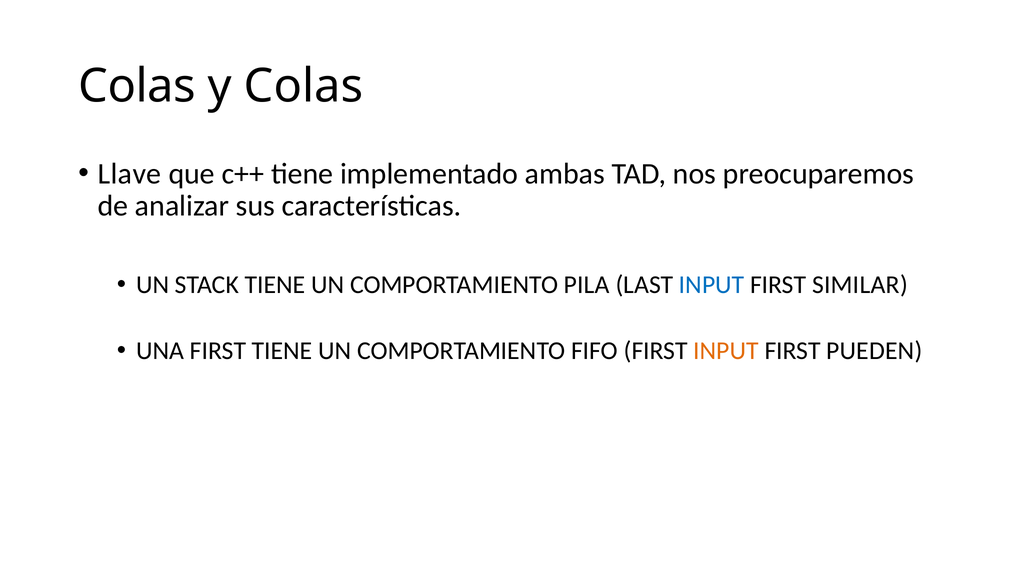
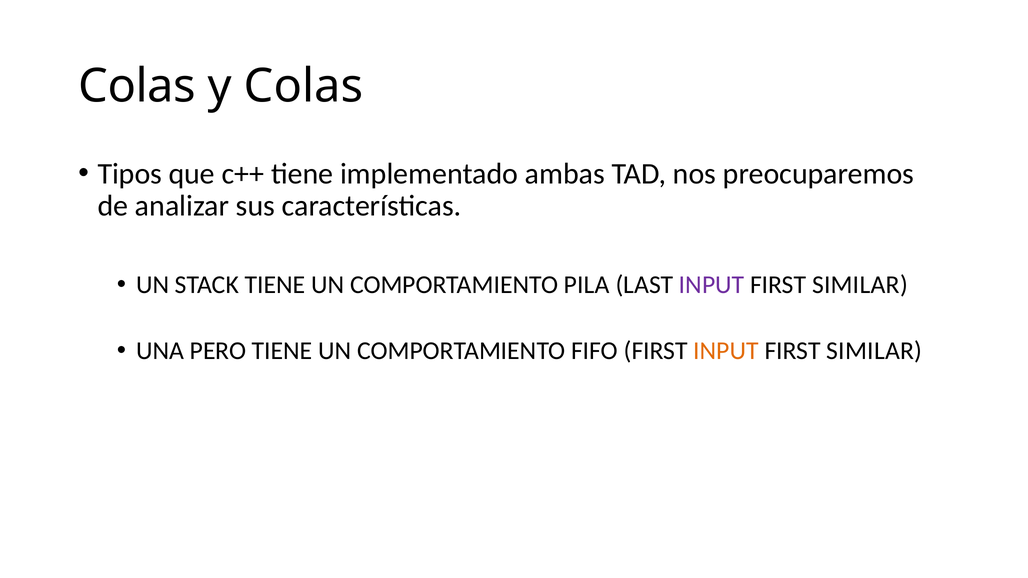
Llave: Llave -> Tipos (130, 174)
INPUT colour: blue -> purple (712, 285)
UNA FIRST: FIRST -> PERO (218, 351)
PUEDEN: PUEDEN -> SIMILAR (874, 351)
